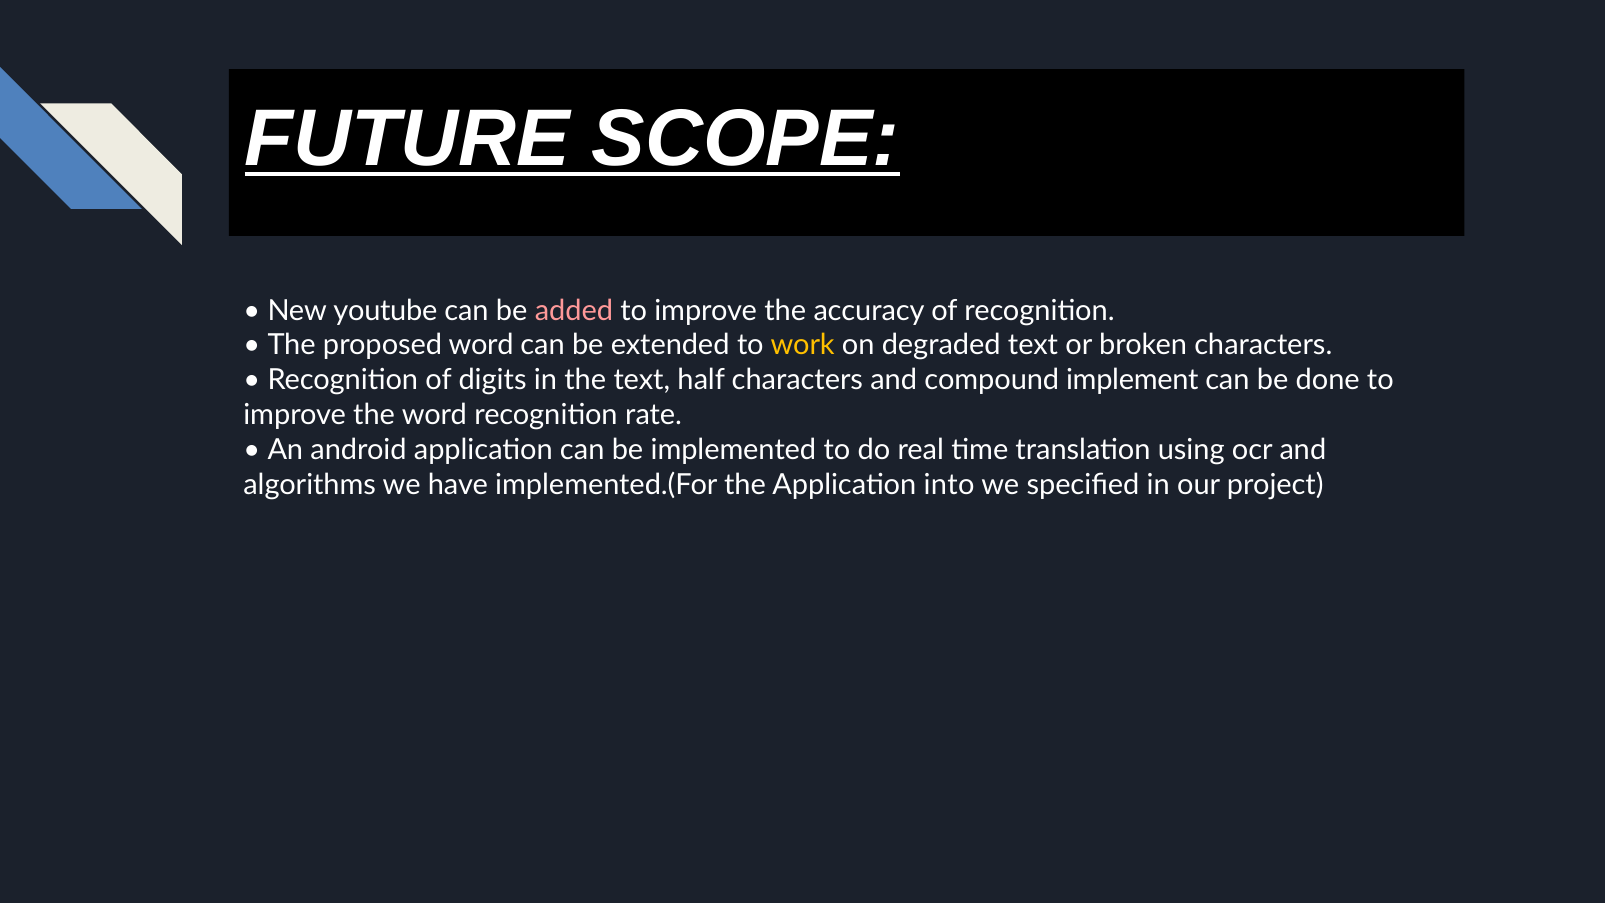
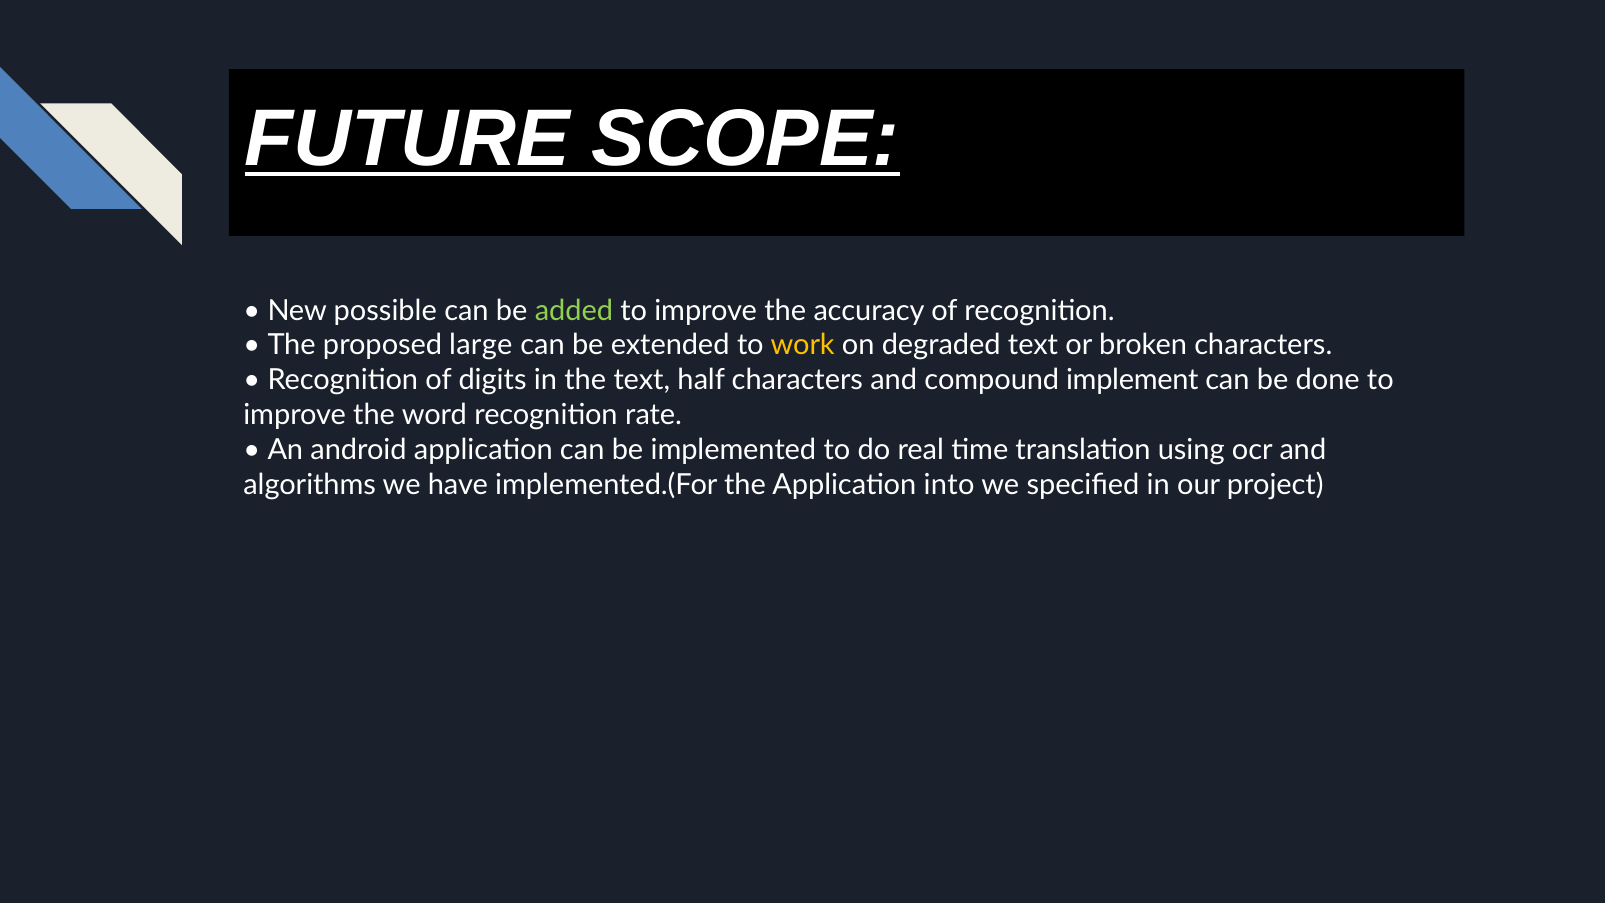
youtube: youtube -> possible (385, 311)
added colour: pink -> light green (574, 311)
proposed word: word -> large (481, 345)
